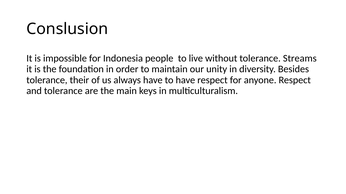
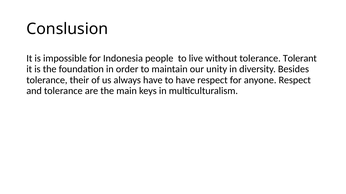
Streams: Streams -> Tolerant (300, 58)
